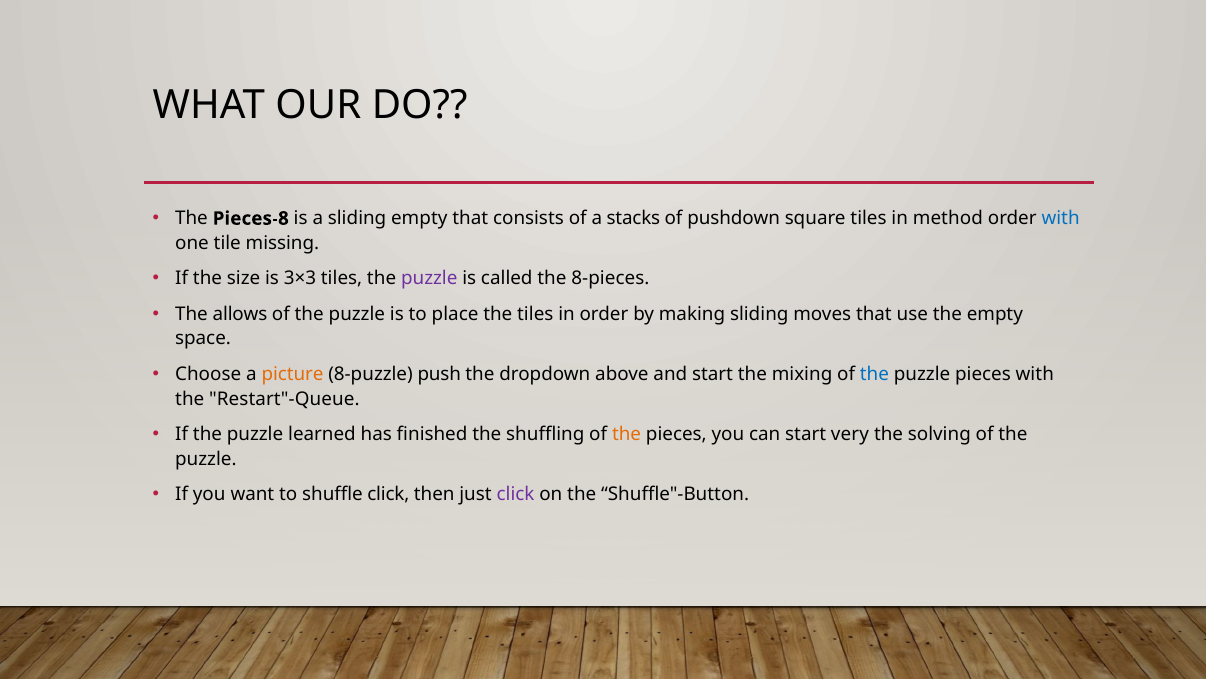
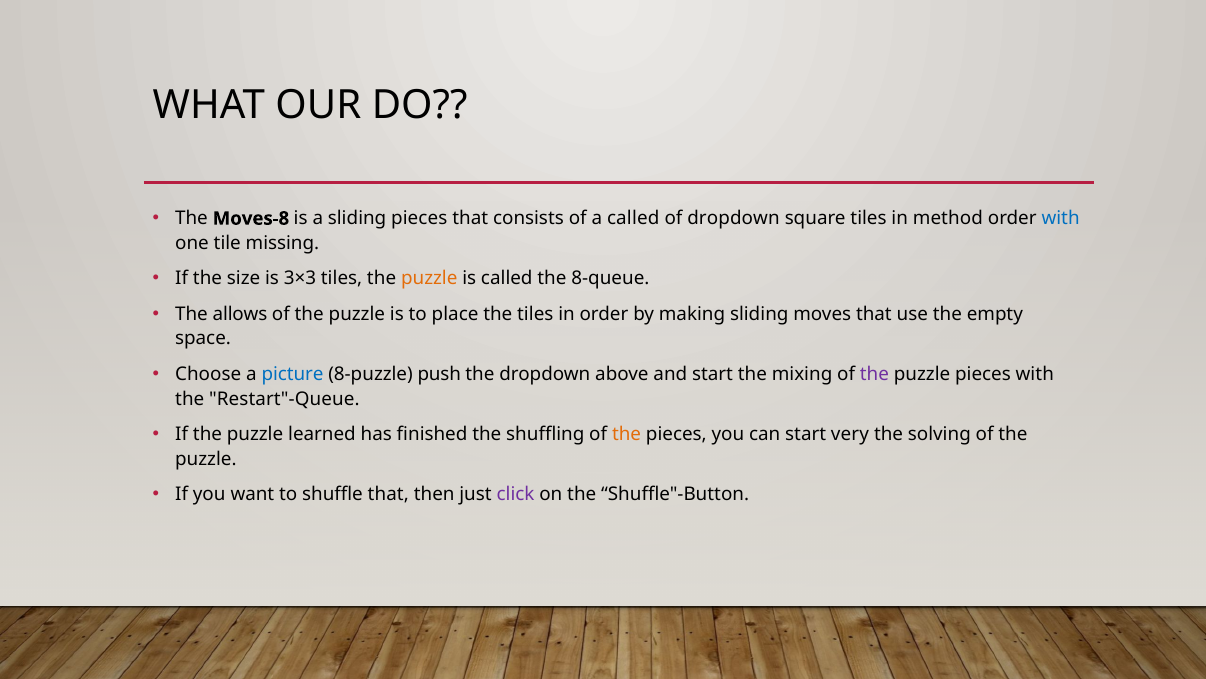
Pieces-8: Pieces-8 -> Moves-8 (251, 218)
sliding empty: empty -> pieces (419, 218)
a stacks: stacks -> called (633, 218)
of pushdown: pushdown -> dropdown (734, 218)
puzzle colour: purple -> orange (429, 278)
8-pieces: 8-pieces -> 8-queue (610, 278)
picture colour: orange -> blue (292, 374)
the colour: blue -> purple (874, 374)
shuffle click: click -> that (388, 494)
